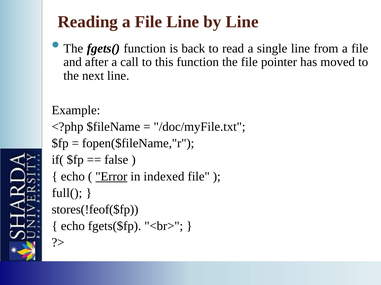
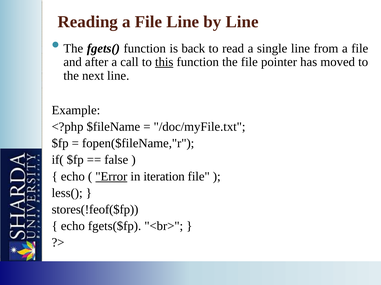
this underline: none -> present (164, 62)
indexed: indexed -> iteration (164, 177)
full(: full( -> less( (67, 193)
